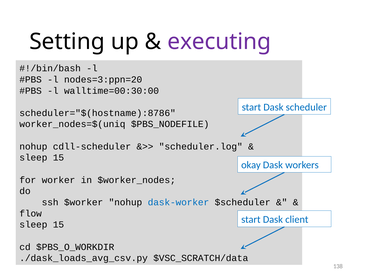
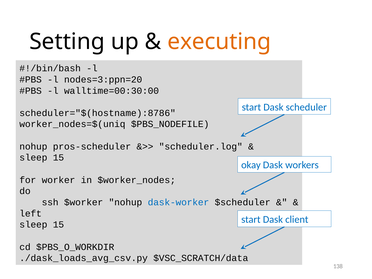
executing colour: purple -> orange (219, 42)
cdll-scheduler: cdll-scheduler -> pros-scheduler (92, 146)
flow: flow -> left (31, 213)
